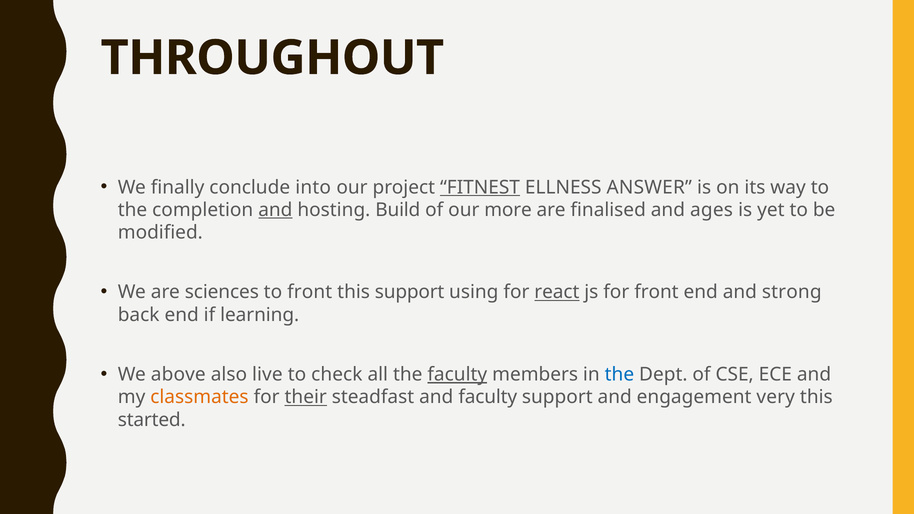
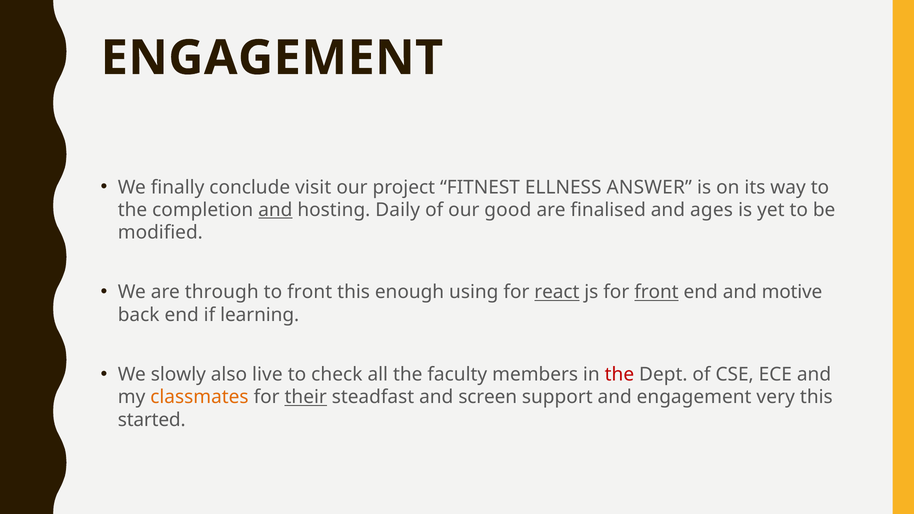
THROUGHOUT: THROUGHOUT -> ENGAGEMENT (272, 58)
into: into -> visit (313, 187)
FITNEST underline: present -> none (480, 187)
Build: Build -> Daily (398, 210)
more: more -> good (508, 210)
sciences: sciences -> through (222, 292)
this support: support -> enough (410, 292)
front underline: none -> present (656, 292)
strong: strong -> motive (792, 292)
above: above -> slowly (178, 375)
faculty underline: present -> none (457, 375)
the colour: blue -> red (619, 375)
and faculty: faculty -> screen (488, 397)
